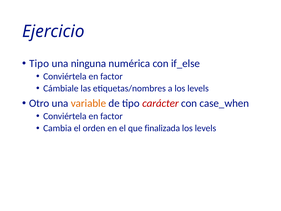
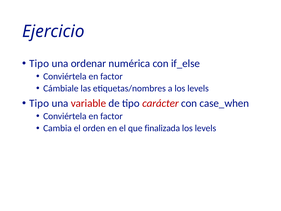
ninguna: ninguna -> ordenar (88, 63)
Otro: Otro -> Tipo (39, 103)
variable colour: orange -> red (88, 103)
